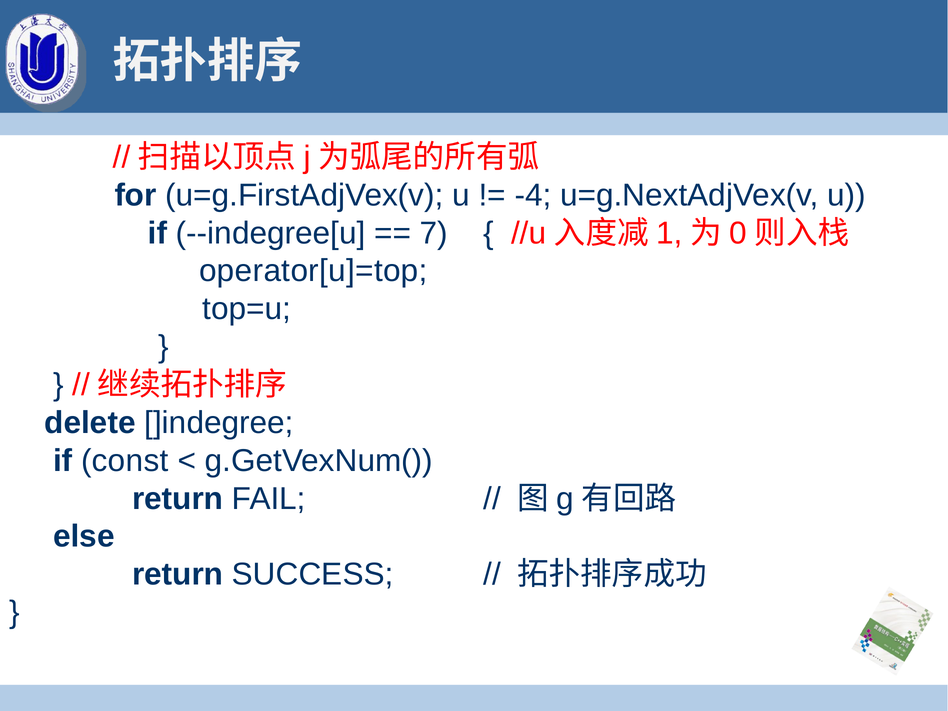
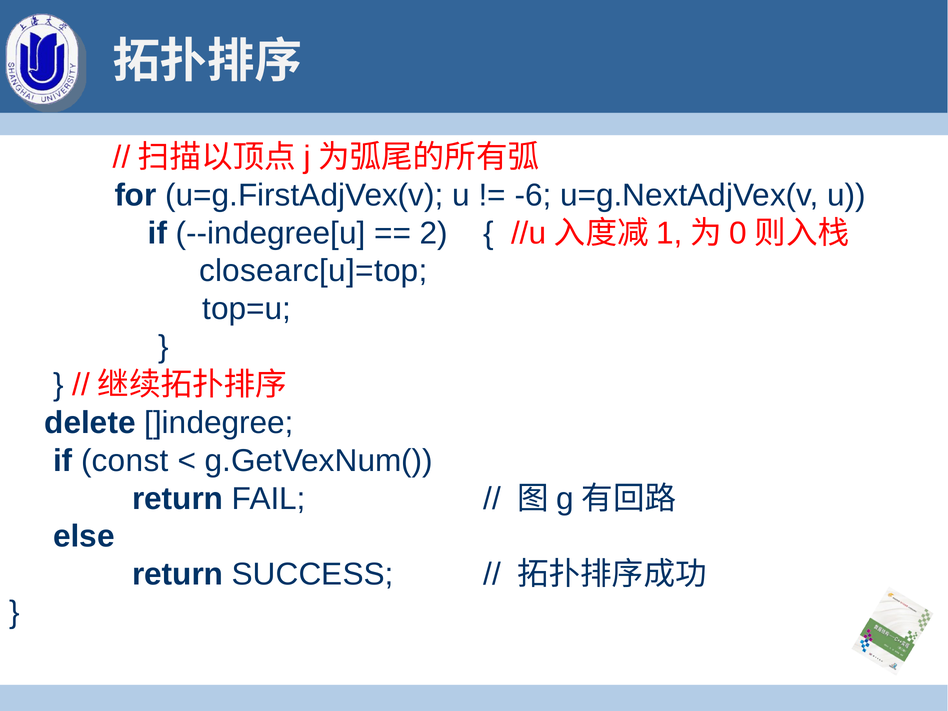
-4: -4 -> -6 (533, 195)
7: 7 -> 2 (434, 233)
operator[u]=top: operator[u]=top -> closearc[u]=top (313, 271)
